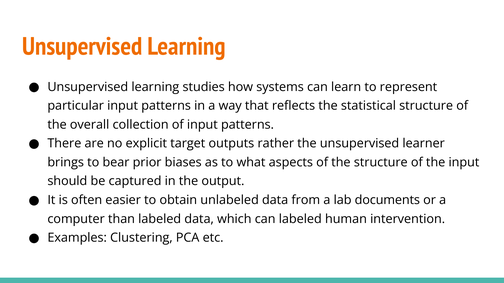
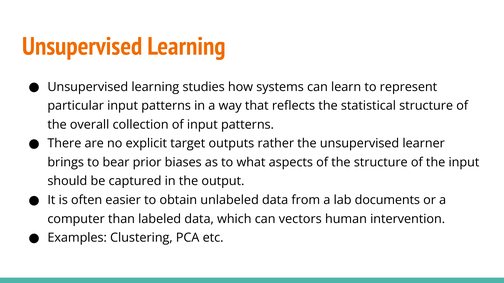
can labeled: labeled -> vectors (300, 219)
